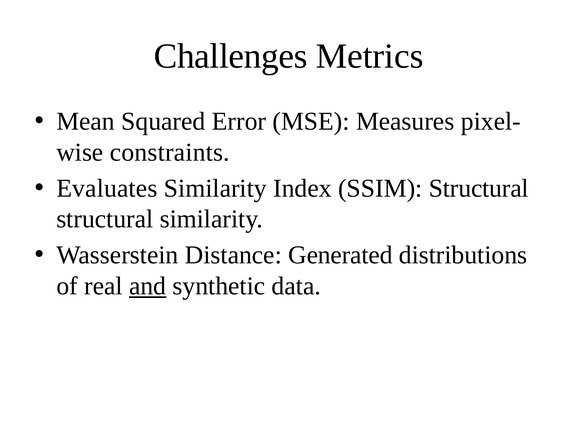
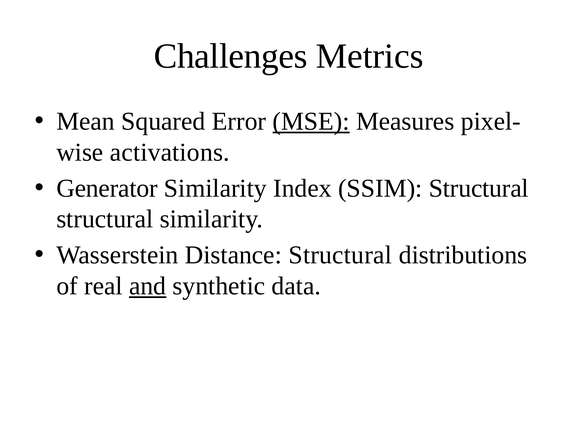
MSE underline: none -> present (311, 121)
constraints: constraints -> activations (170, 152)
Evaluates: Evaluates -> Generator (107, 188)
Distance Generated: Generated -> Structural (340, 255)
